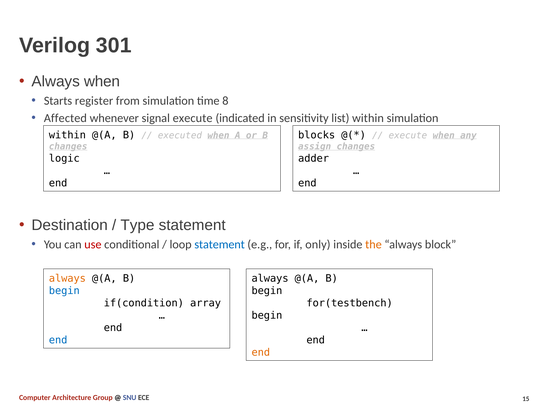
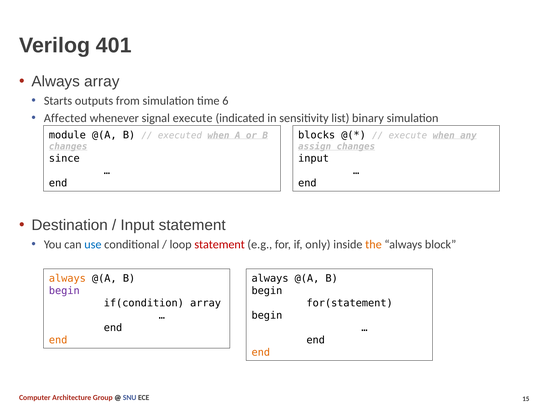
301: 301 -> 401 (114, 45)
Always when: when -> array (102, 82)
register: register -> outputs (94, 101)
8: 8 -> 6 (225, 101)
list within: within -> binary (368, 118)
within: within -> module (67, 135)
logic: logic -> since (64, 158)
adder: adder -> input (314, 158)
Type: Type -> Input (137, 225)
use colour: red -> blue (93, 244)
statement colour: blue -> red (220, 244)
begin colour: blue -> purple (64, 291)
for(testbench: for(testbench -> for(statement (350, 303)
end colour: blue -> orange (58, 340)
